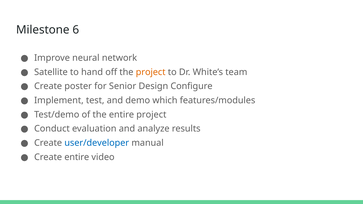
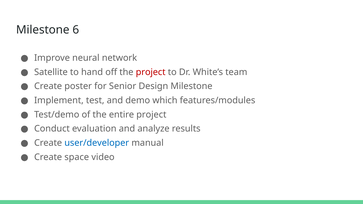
project colour: orange -> red (151, 72)
Design Configure: Configure -> Milestone (191, 86)
Create entire: entire -> space (77, 157)
